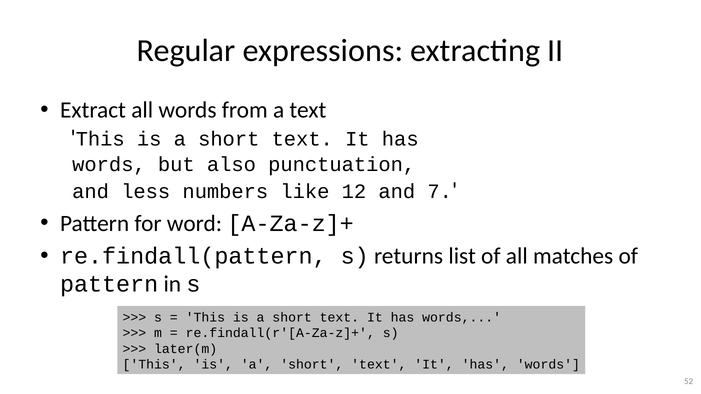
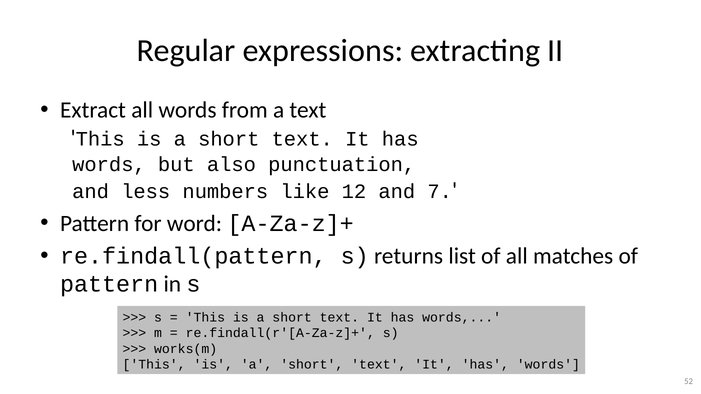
later(m: later(m -> works(m (186, 349)
